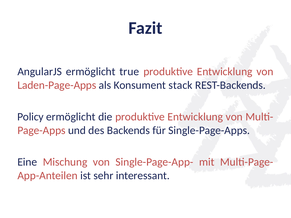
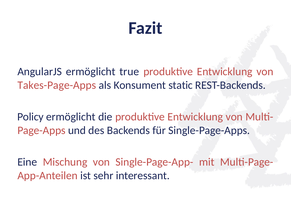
Laden-Page-Apps: Laden-Page-Apps -> Takes-Page-Apps (57, 85)
stack: stack -> static (181, 85)
